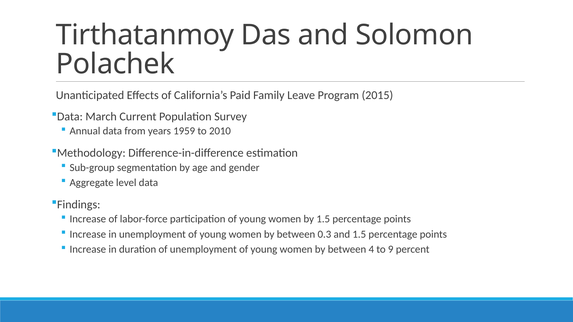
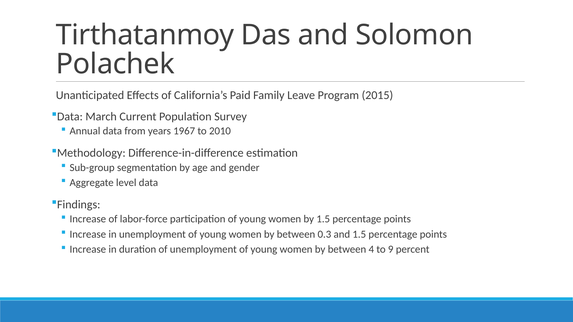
1959: 1959 -> 1967 (184, 131)
